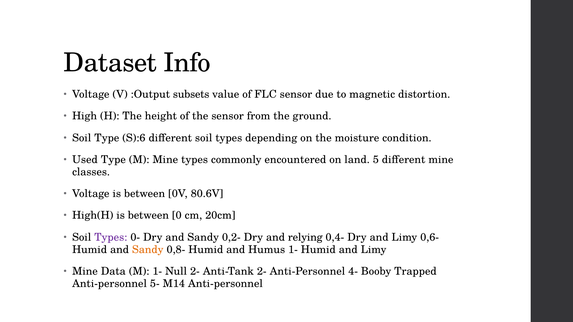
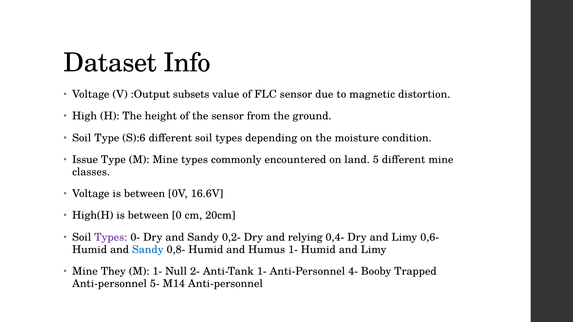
Used: Used -> Issue (85, 160)
80.6V: 80.6V -> 16.6V (207, 194)
Sandy colour: orange -> blue (148, 250)
Data: Data -> They (113, 272)
Anti-Tank 2-: 2- -> 1- (262, 272)
